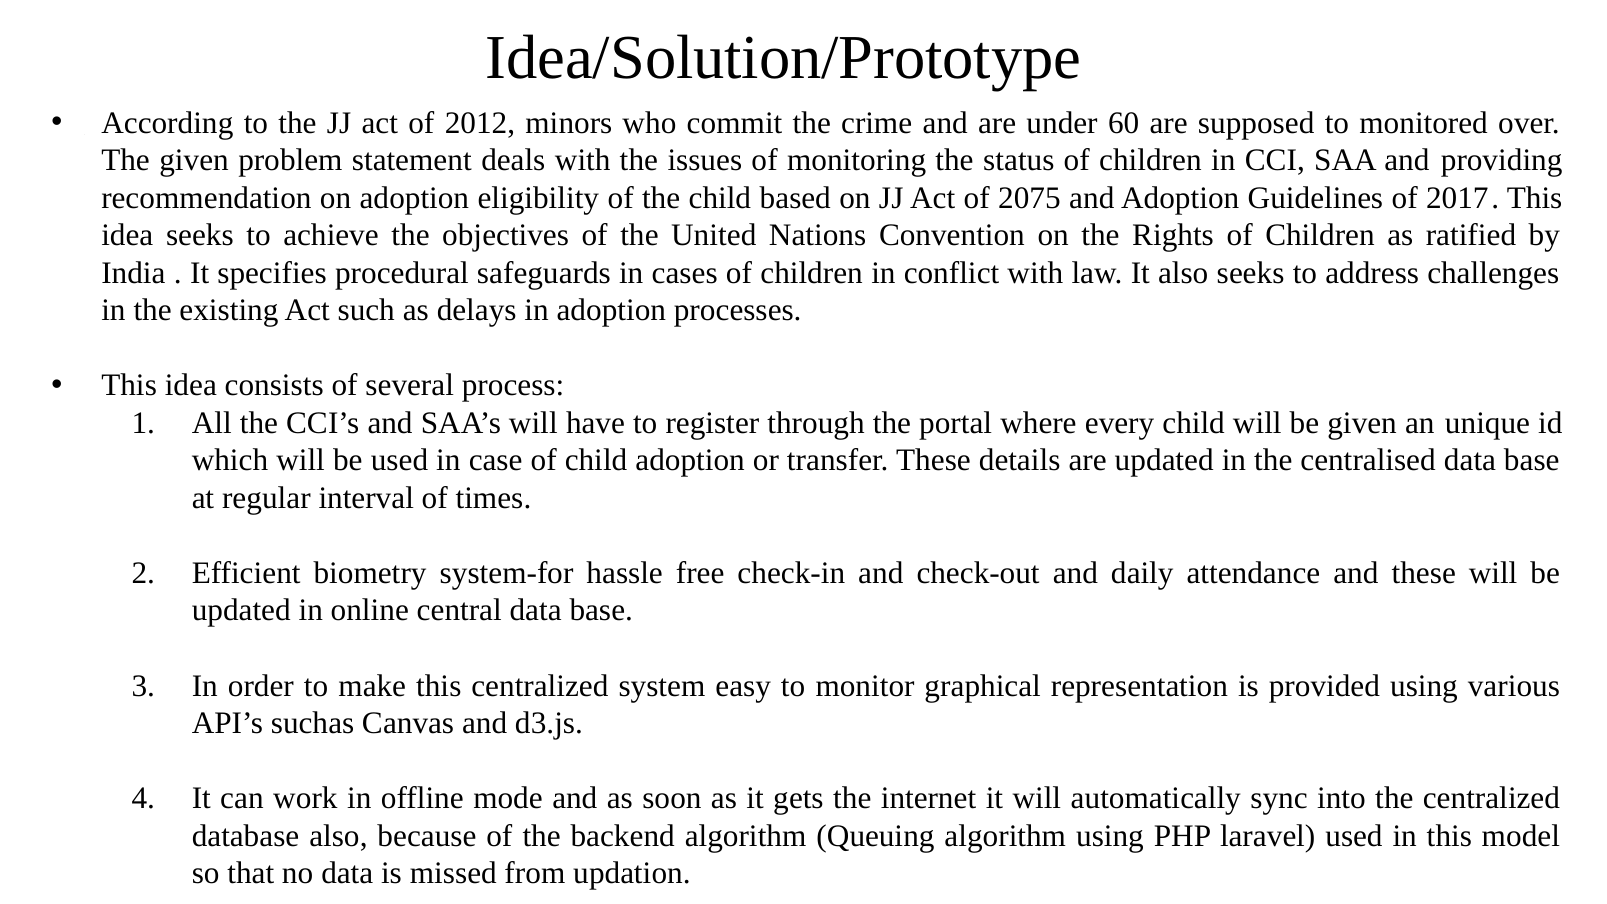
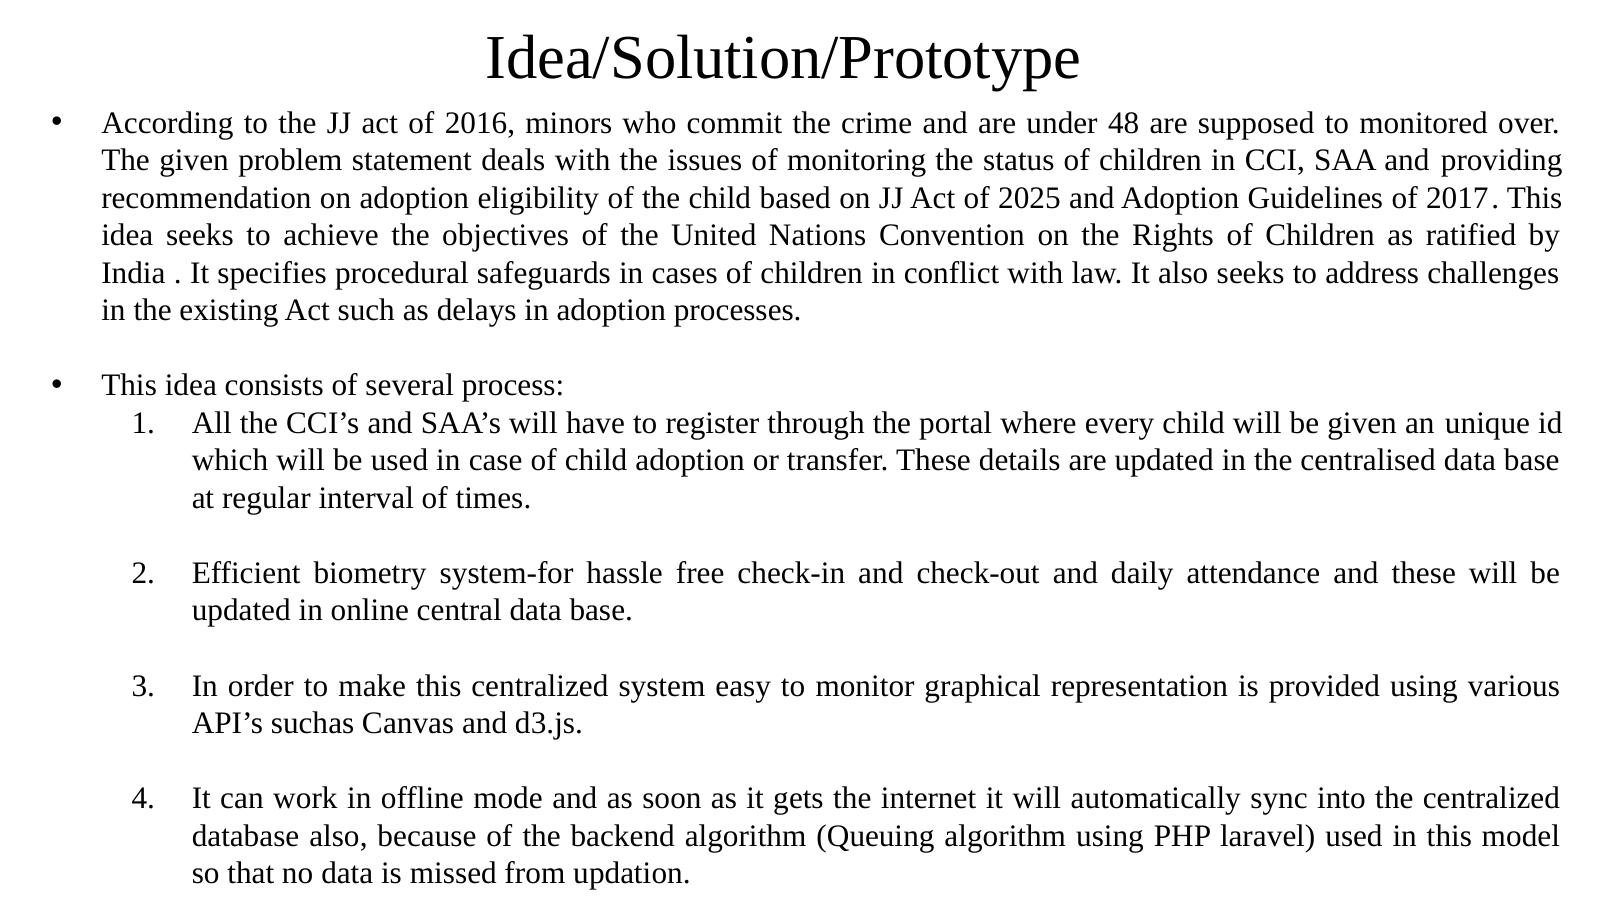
2012: 2012 -> 2016 (480, 123)
60: 60 -> 48 (1124, 123)
2075: 2075 -> 2025 (1029, 198)
